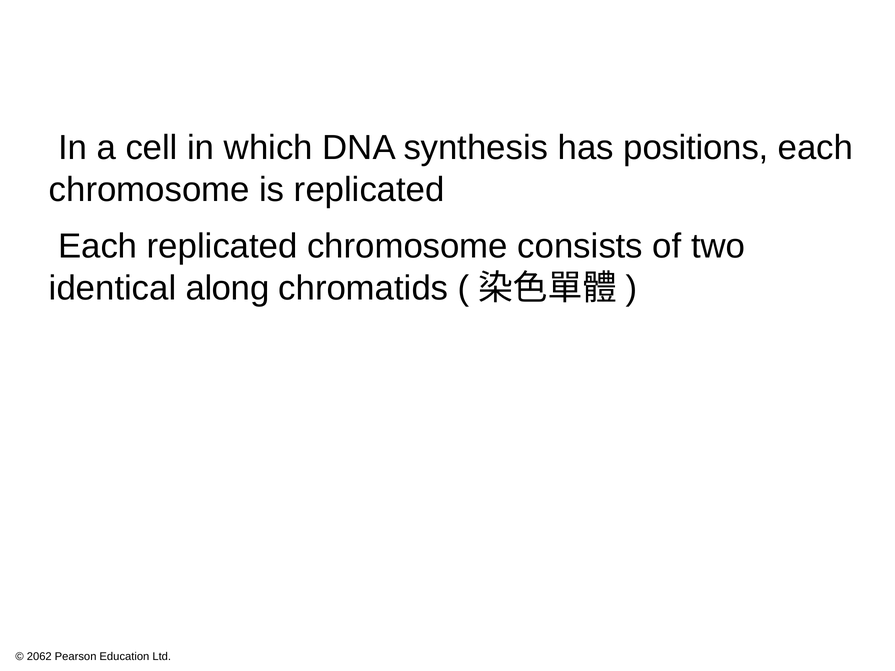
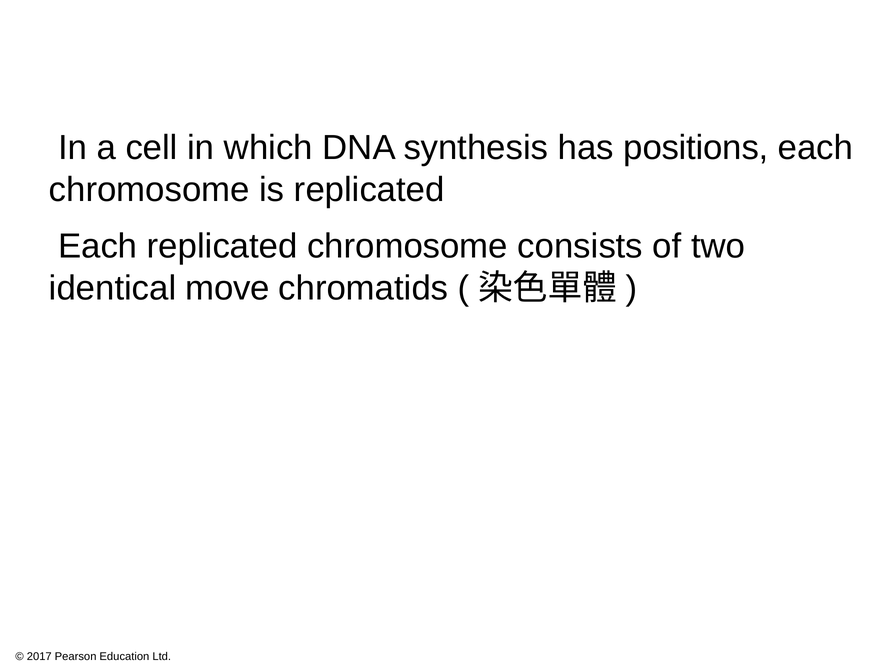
along: along -> move (227, 288)
2062: 2062 -> 2017 (39, 657)
